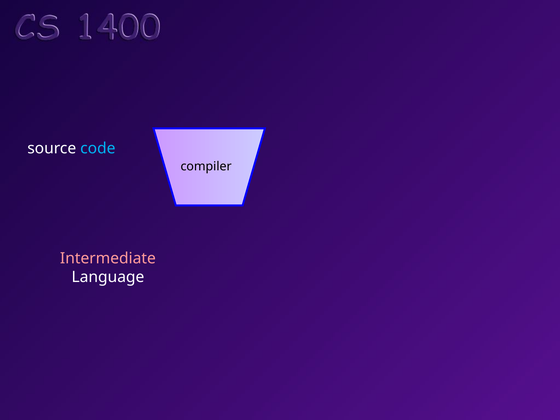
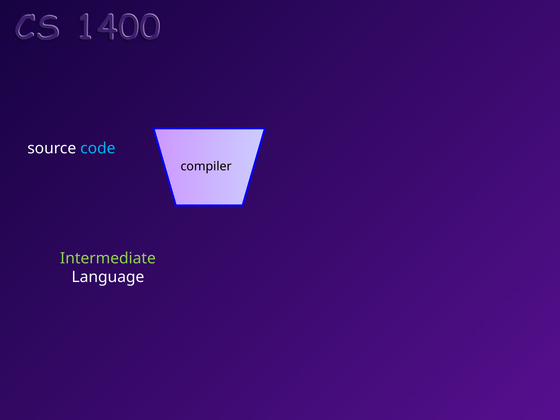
Intermediate colour: pink -> light green (108, 258)
